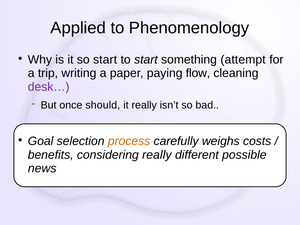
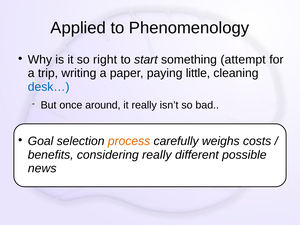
so start: start -> right (105, 60)
flow: flow -> little (198, 73)
desk… colour: purple -> blue (49, 87)
should: should -> around (103, 105)
